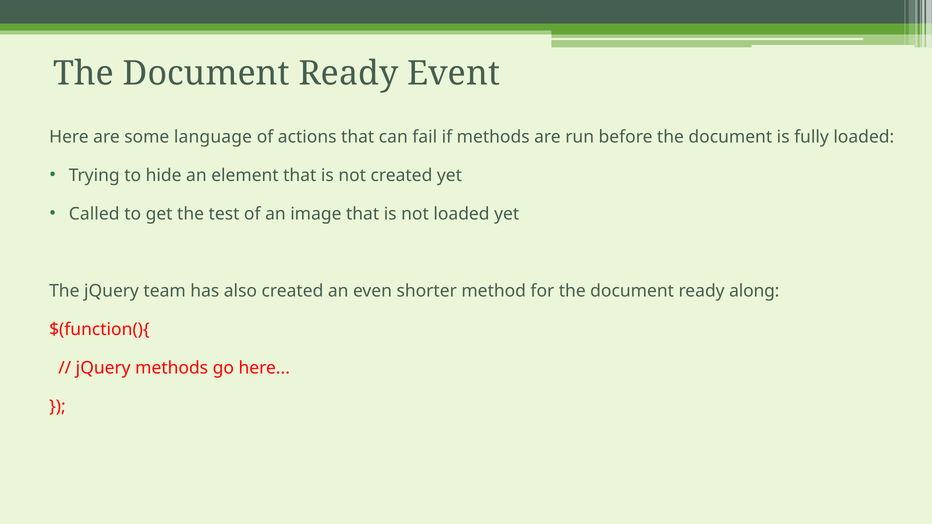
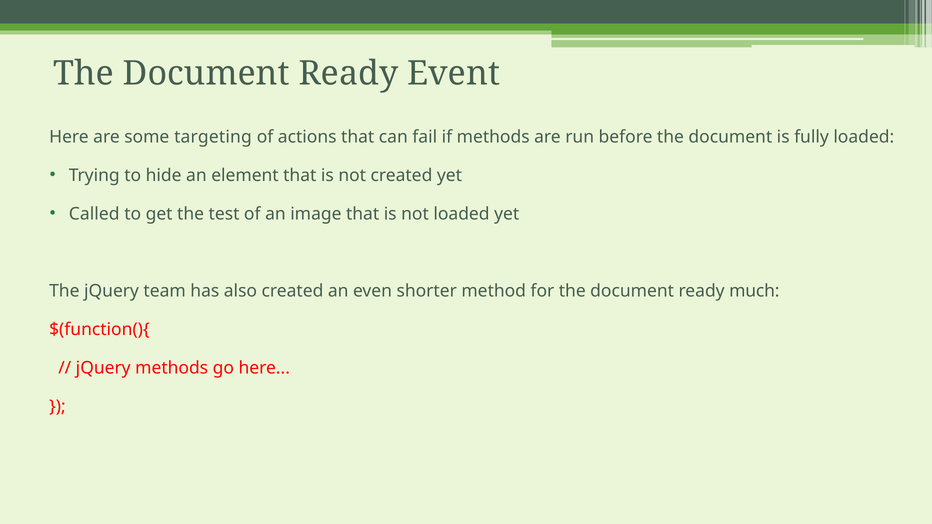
language: language -> targeting (213, 137)
along: along -> much (754, 291)
